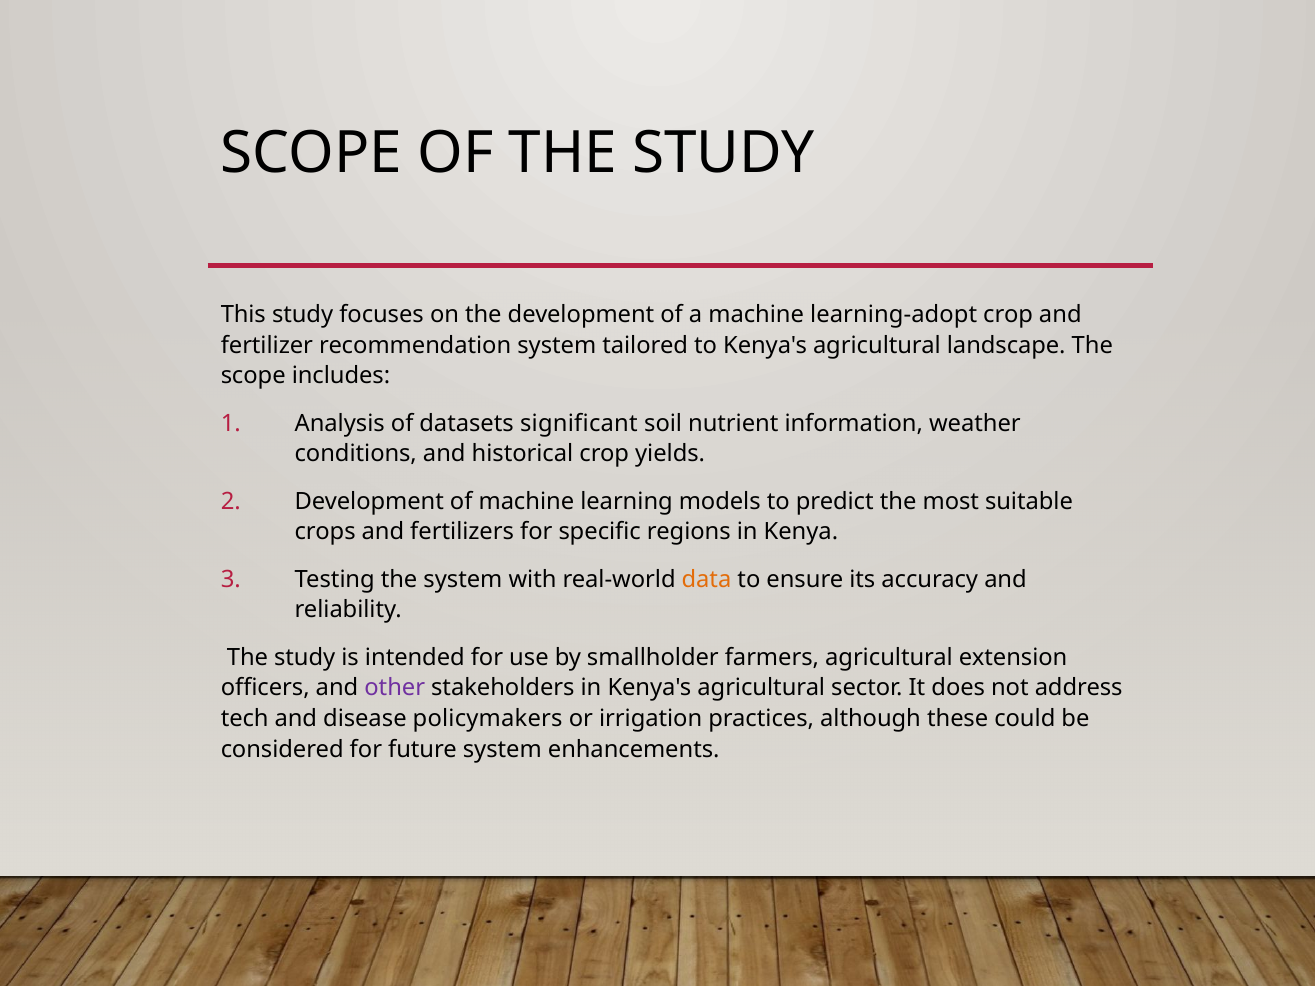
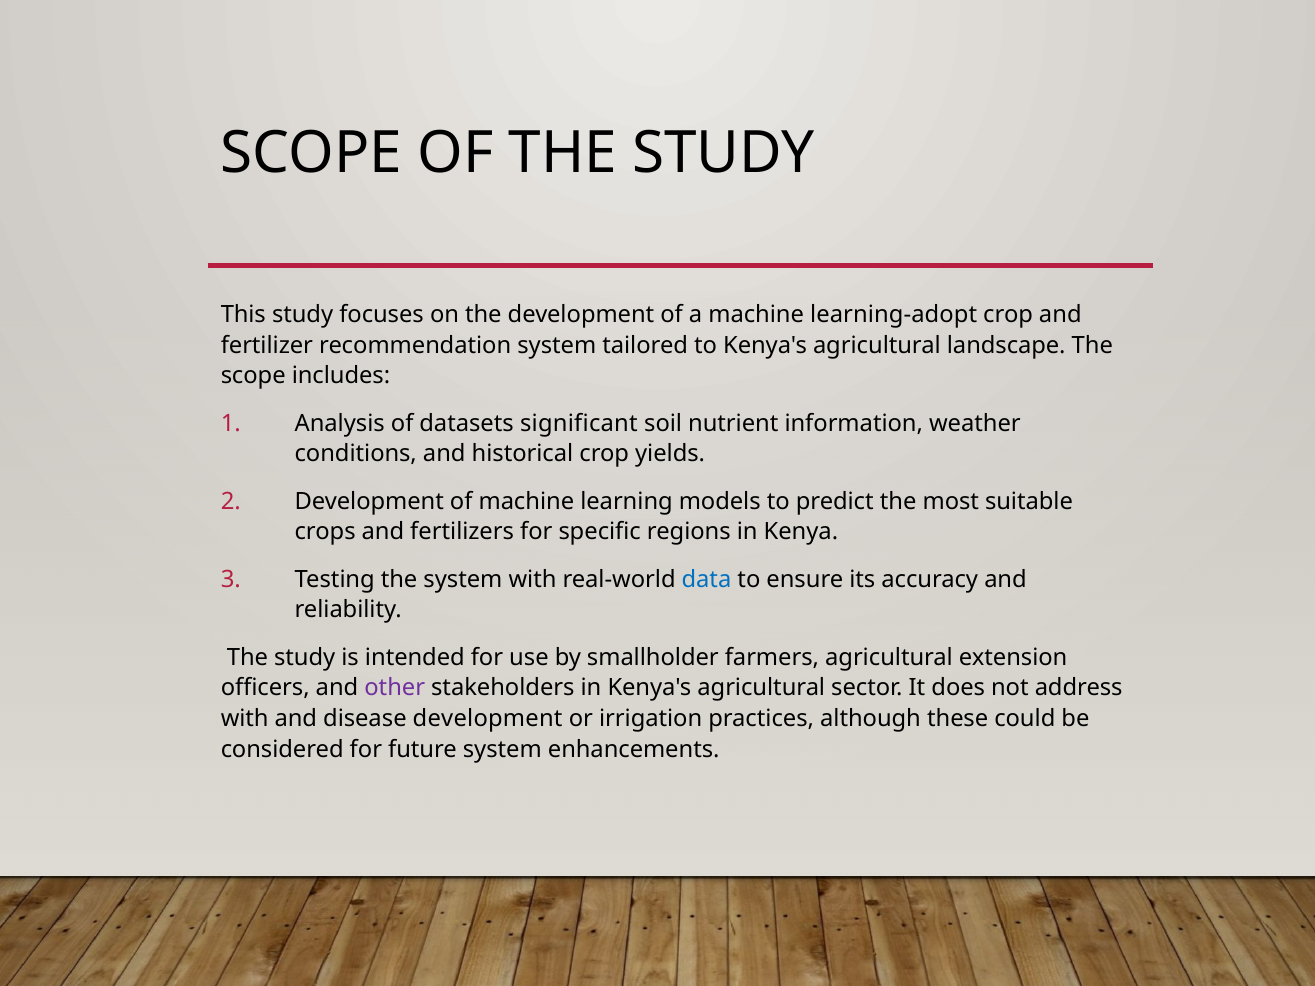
data colour: orange -> blue (706, 580)
tech: tech -> with (245, 719)
disease policymakers: policymakers -> development (488, 719)
